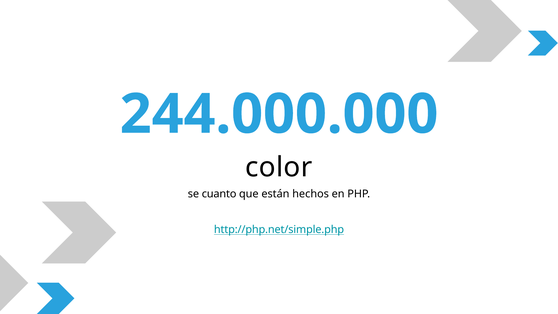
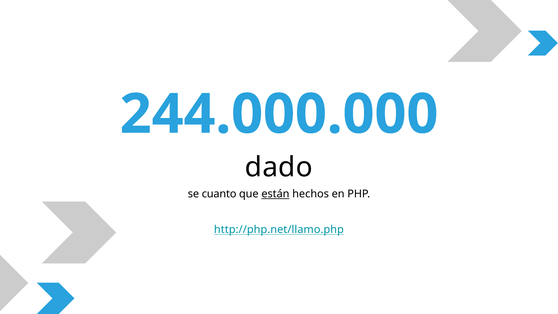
color: color -> dado (279, 167)
están underline: none -> present (275, 194)
http://php.net/simple.php: http://php.net/simple.php -> http://php.net/llamo.php (279, 229)
